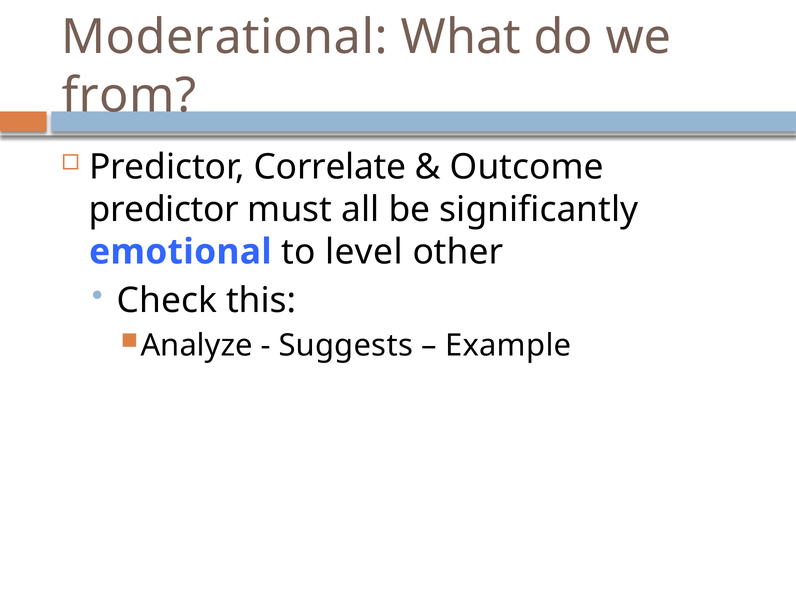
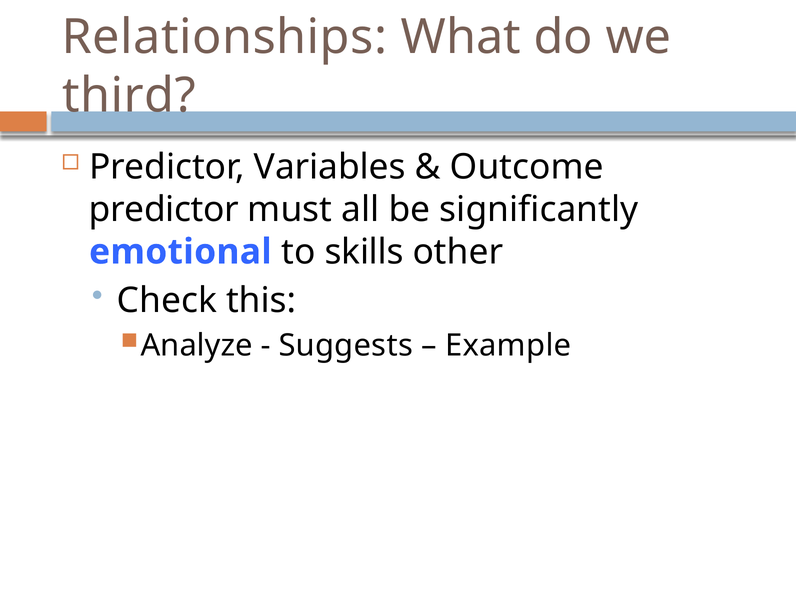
Moderational: Moderational -> Relationships (224, 37)
from: from -> third (129, 96)
Correlate: Correlate -> Variables (330, 167)
level: level -> skills (364, 252)
